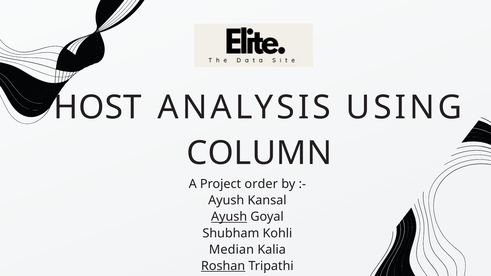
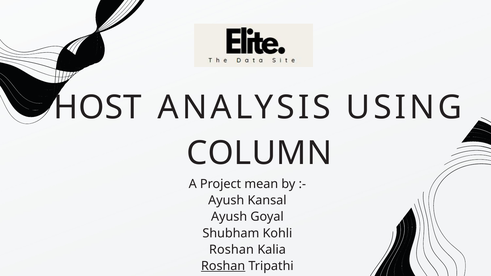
order: order -> mean (261, 184)
Ayush underline: present -> none (229, 217)
Median: Median -> Roshan (231, 250)
